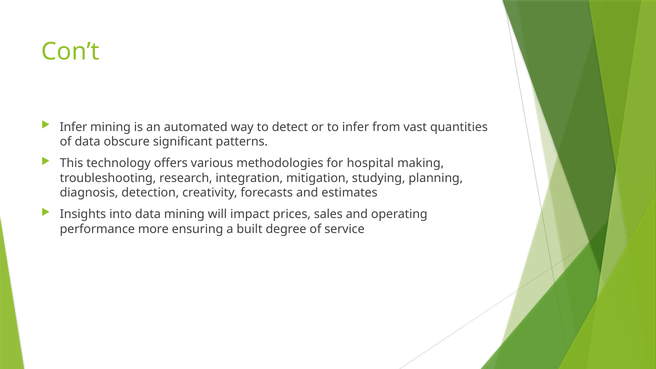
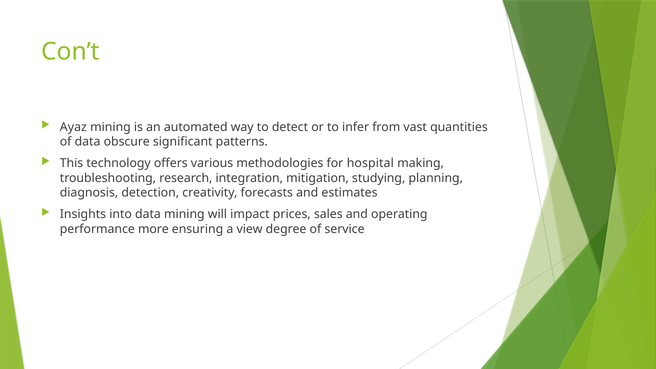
Infer: Infer -> Ayaz (73, 127)
built: built -> view (250, 229)
